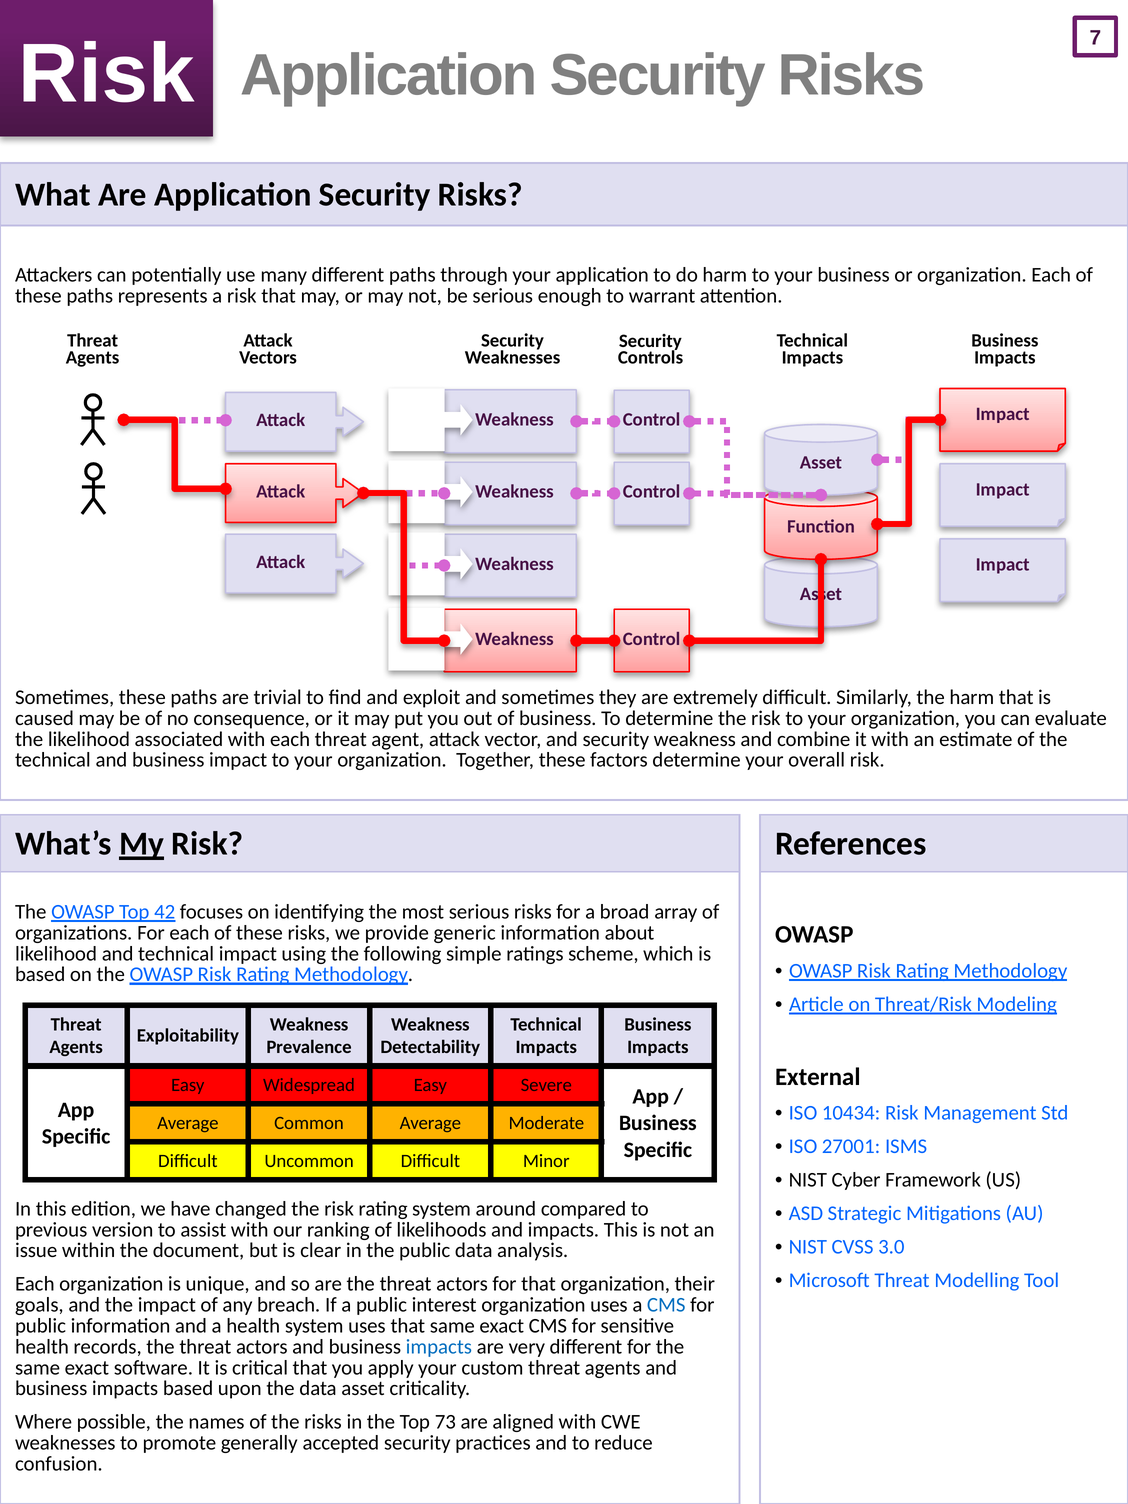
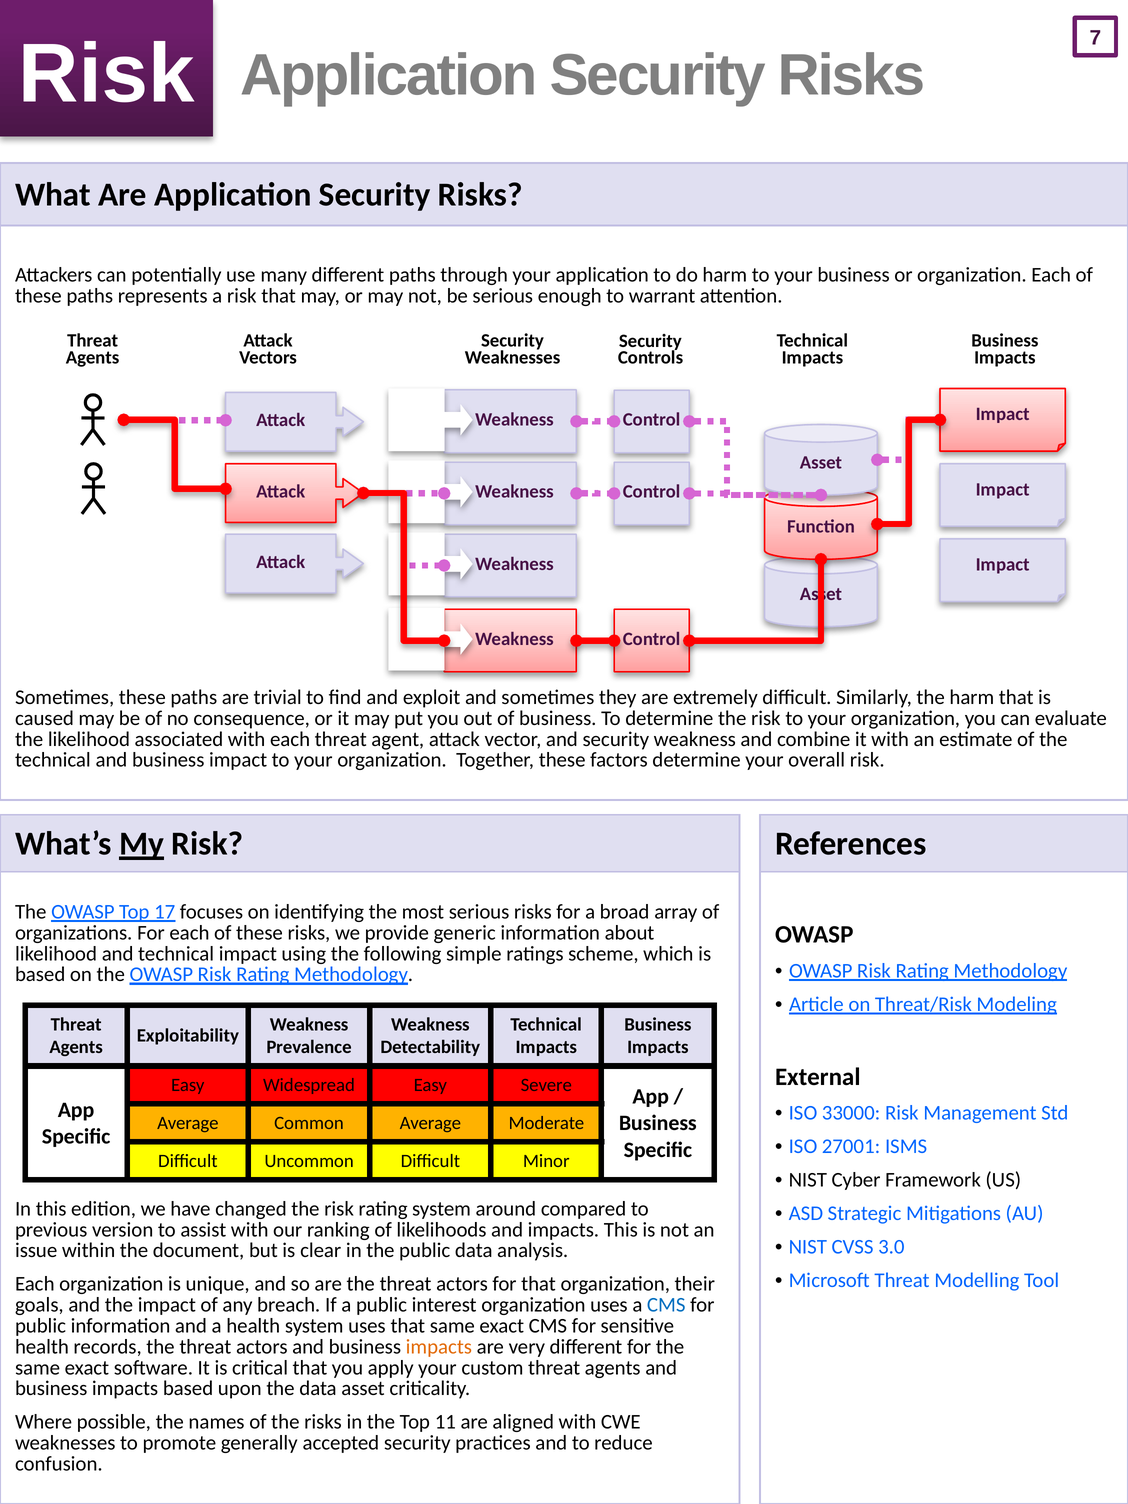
42: 42 -> 17 (165, 912)
10434: 10434 -> 33000 (851, 1113)
impacts colour: blue -> orange (439, 1347)
73: 73 -> 11 (445, 1422)
